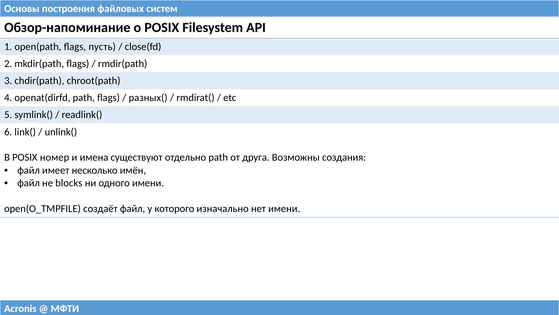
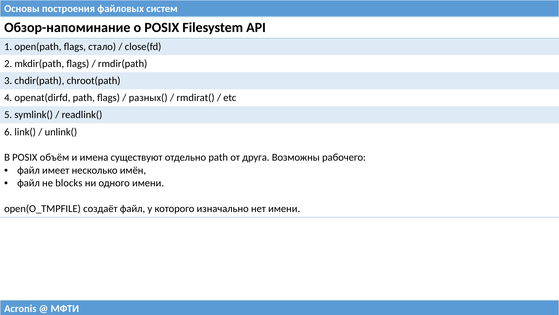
пусть: пусть -> стало (102, 47)
номер: номер -> объём (55, 157)
создания: создания -> рабочего (344, 157)
